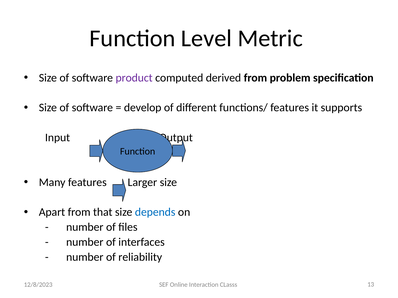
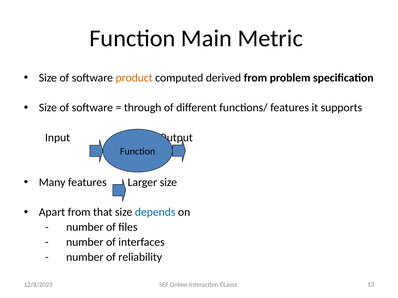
Level: Level -> Main (206, 39)
product colour: purple -> orange (134, 78)
develop: develop -> through (143, 108)
